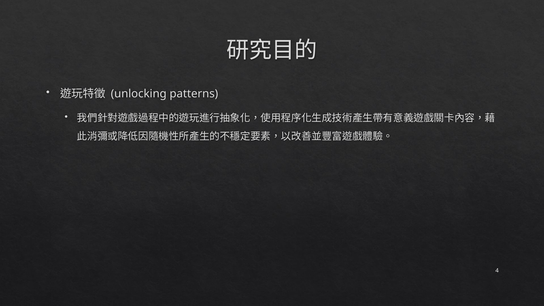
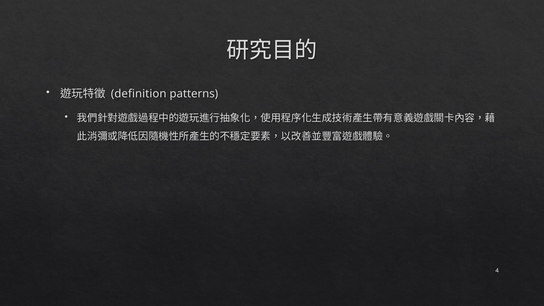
unlocking: unlocking -> definition (139, 94)
